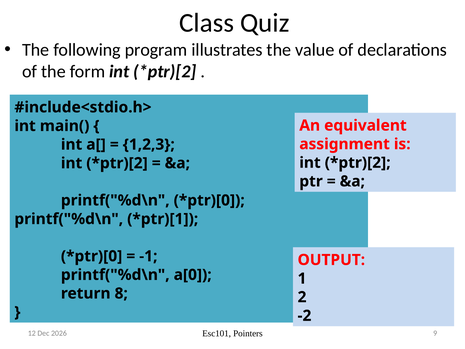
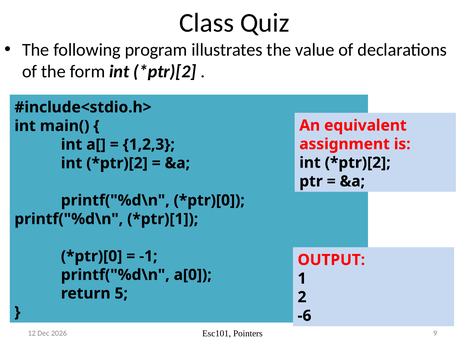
8: 8 -> 5 (121, 293)
-2: -2 -> -6 (304, 315)
